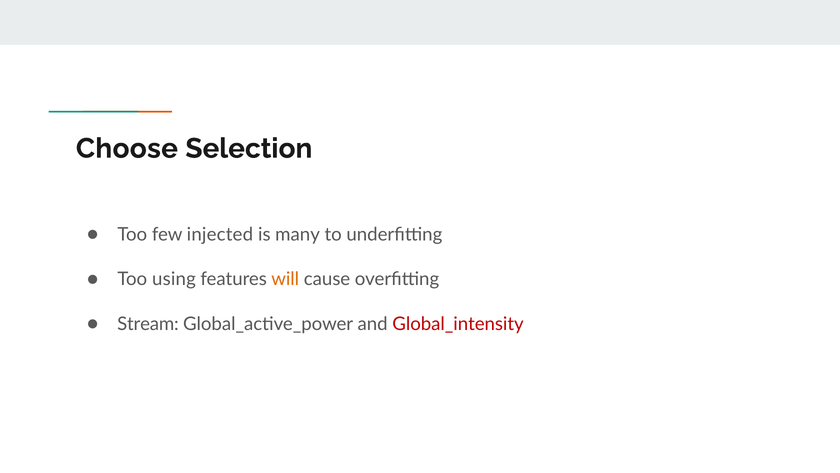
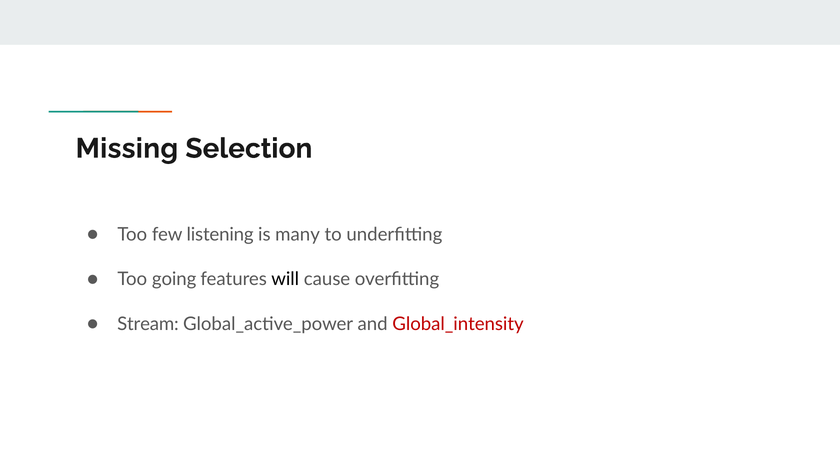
Choose: Choose -> Missing (127, 148)
injected: injected -> listening (220, 234)
using: using -> going (174, 279)
will colour: orange -> black (285, 279)
